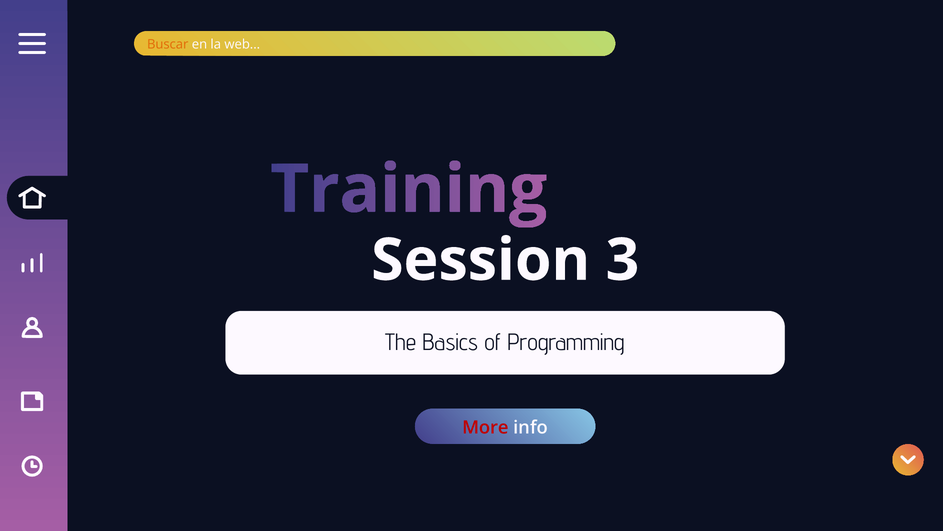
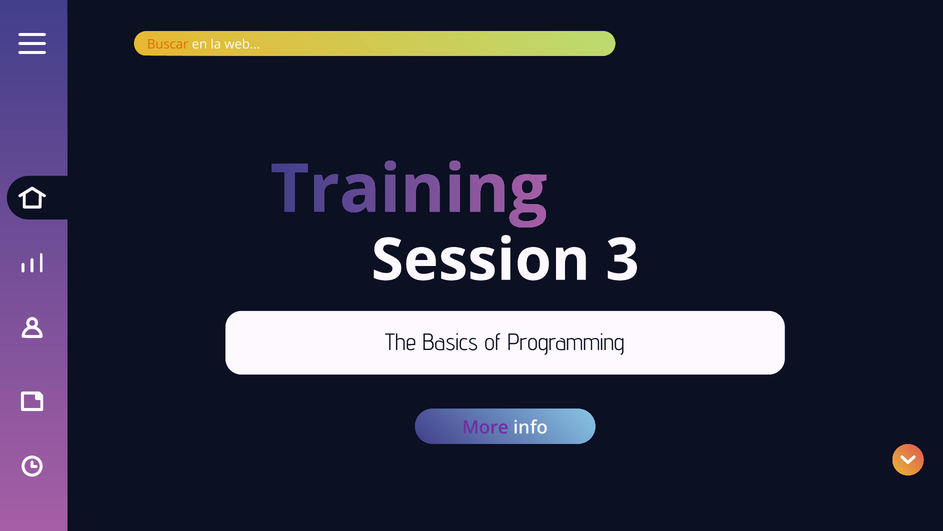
More colour: red -> purple (485, 427)
